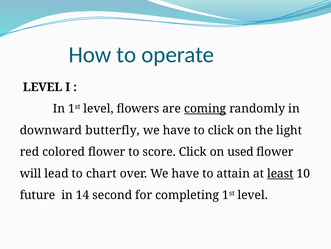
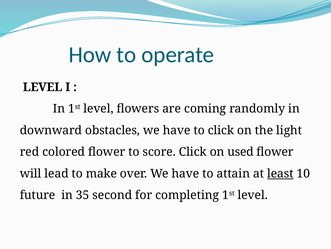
coming underline: present -> none (205, 108)
butterfly: butterfly -> obstacles (113, 130)
chart: chart -> make (101, 173)
14: 14 -> 35 (83, 195)
